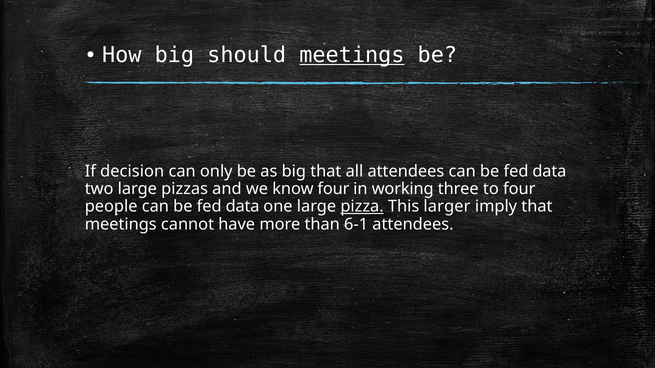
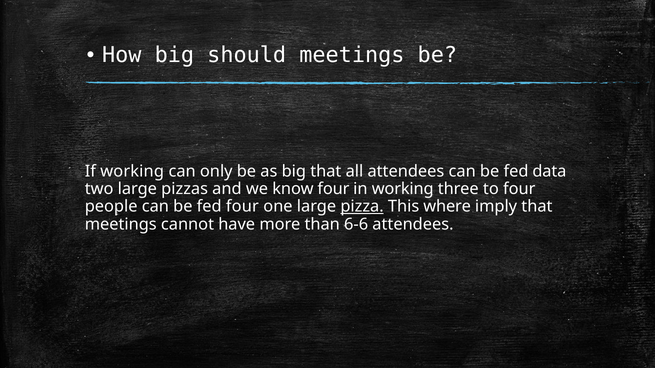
meetings underline: present -> none (352, 55)
If decision: decision -> working (132, 171)
data: data -> four (242, 207)
larger: larger -> where (447, 207)
6-1: 6-1 -> 6-6 (356, 224)
